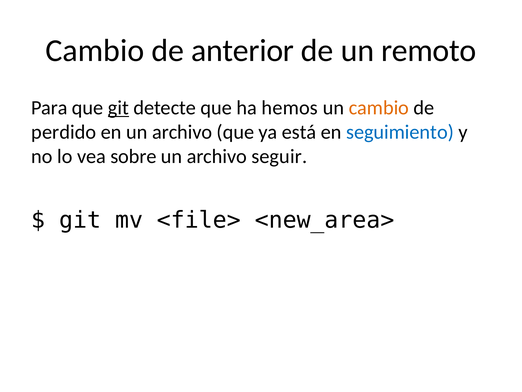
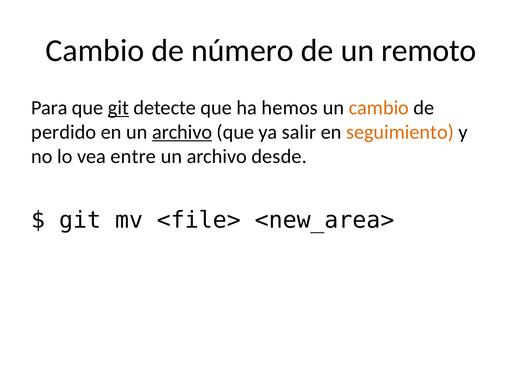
anterior: anterior -> número (242, 51)
archivo underline: none -> present (182, 132)
está: está -> salir (299, 132)
seguimiento colour: blue -> orange (400, 132)
sobre: sobre -> entre (133, 156)
seguir: seguir -> desde (279, 156)
